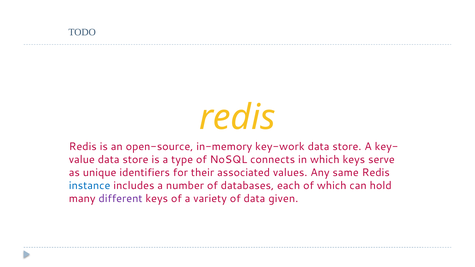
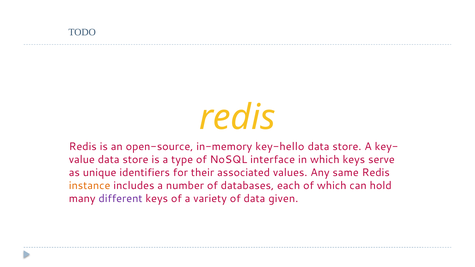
key-work: key-work -> key-hello (280, 147)
connects: connects -> interface (273, 160)
instance colour: blue -> orange (90, 186)
